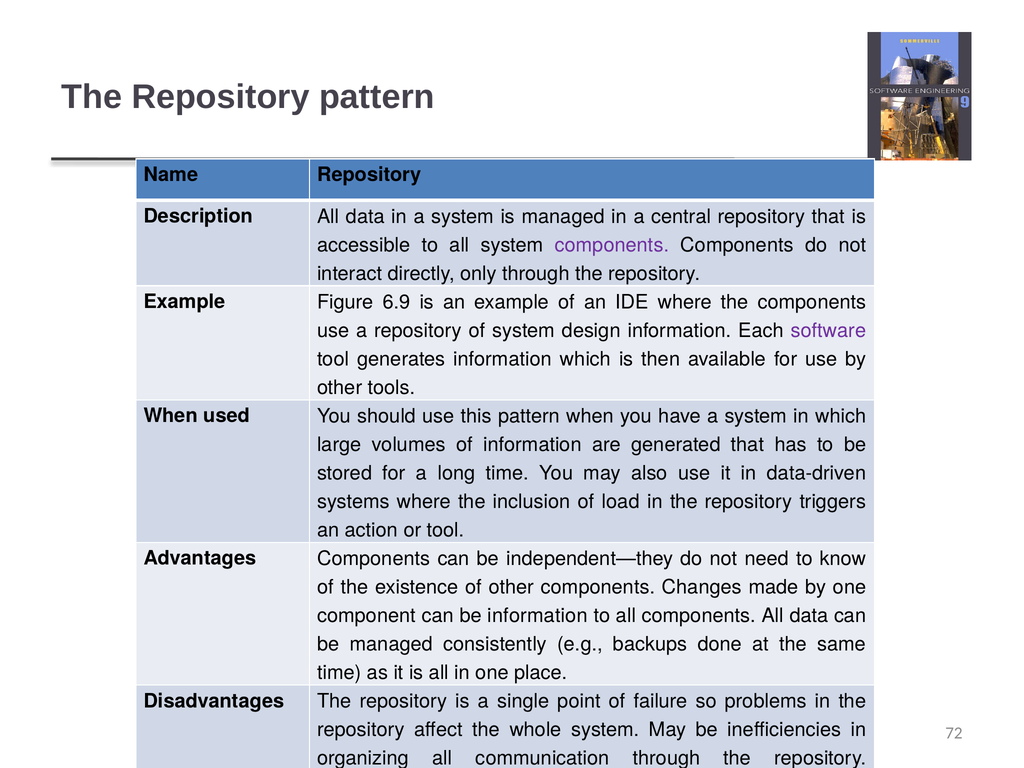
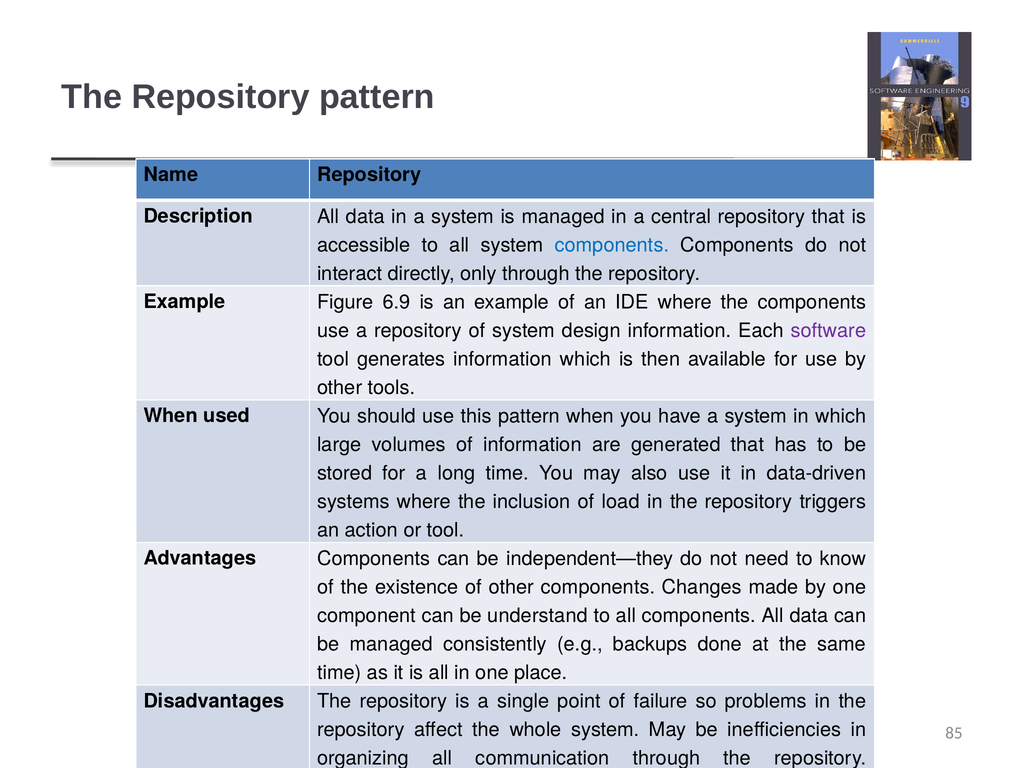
components colour: purple -> blue (612, 245)
be information: information -> understand (538, 616)
72: 72 -> 85 (954, 733)
